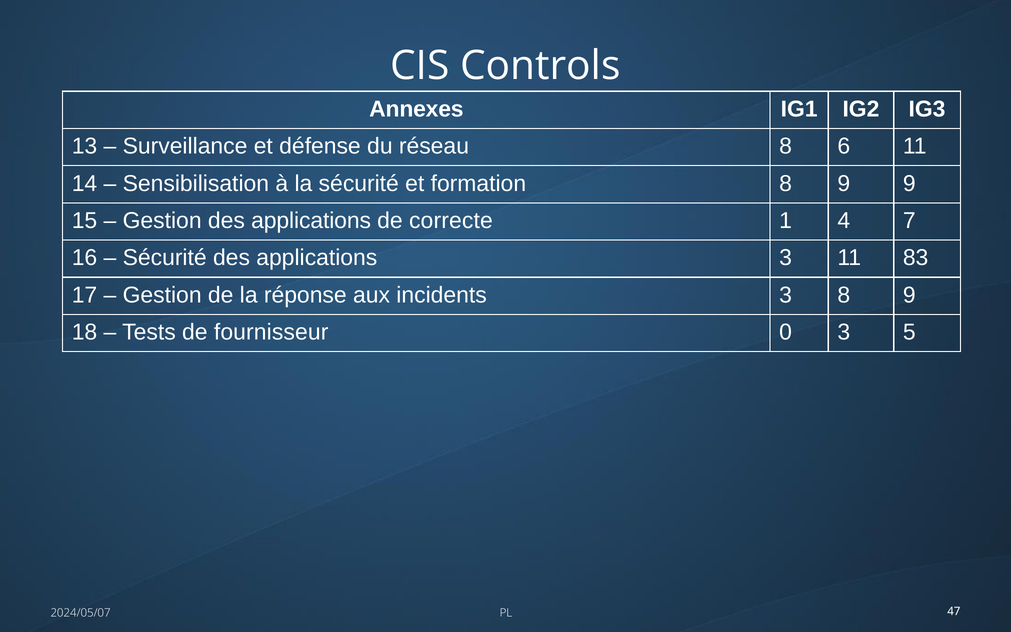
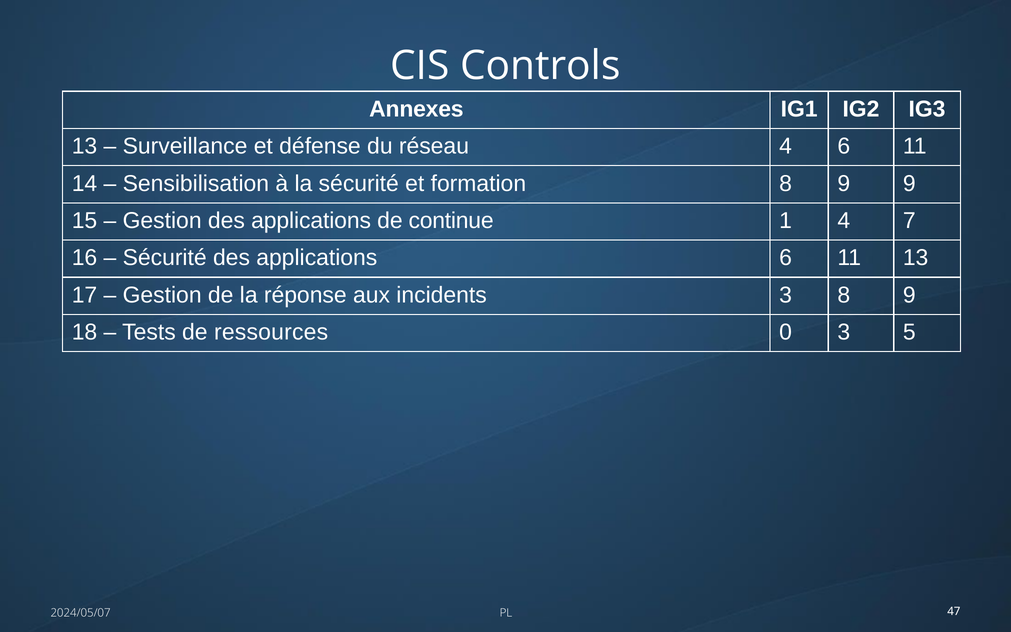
réseau 8: 8 -> 4 (786, 146)
correcte: correcte -> continue (451, 221)
applications 3: 3 -> 6 (786, 258)
11 83: 83 -> 13 (916, 258)
fournisseur: fournisseur -> ressources (271, 332)
